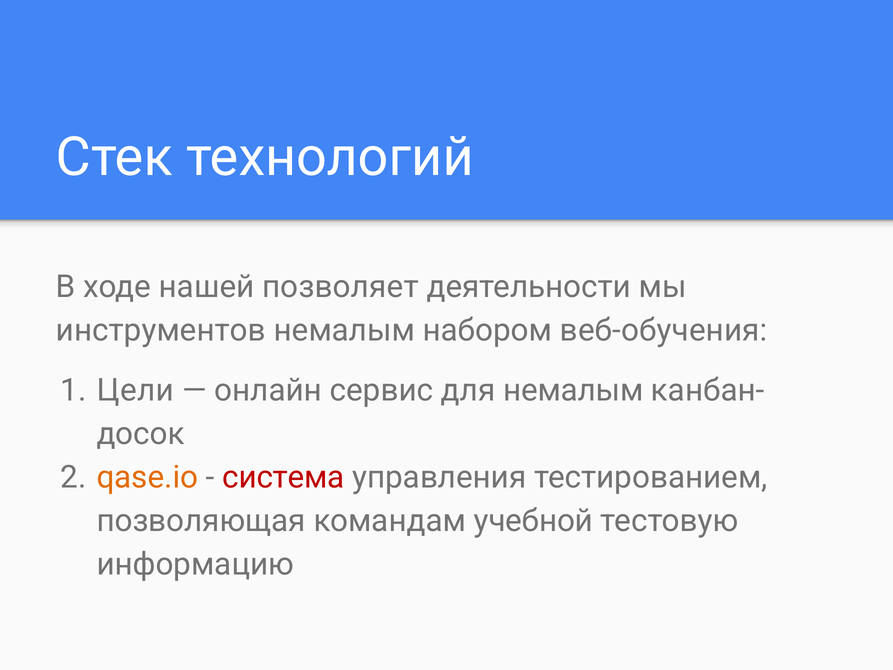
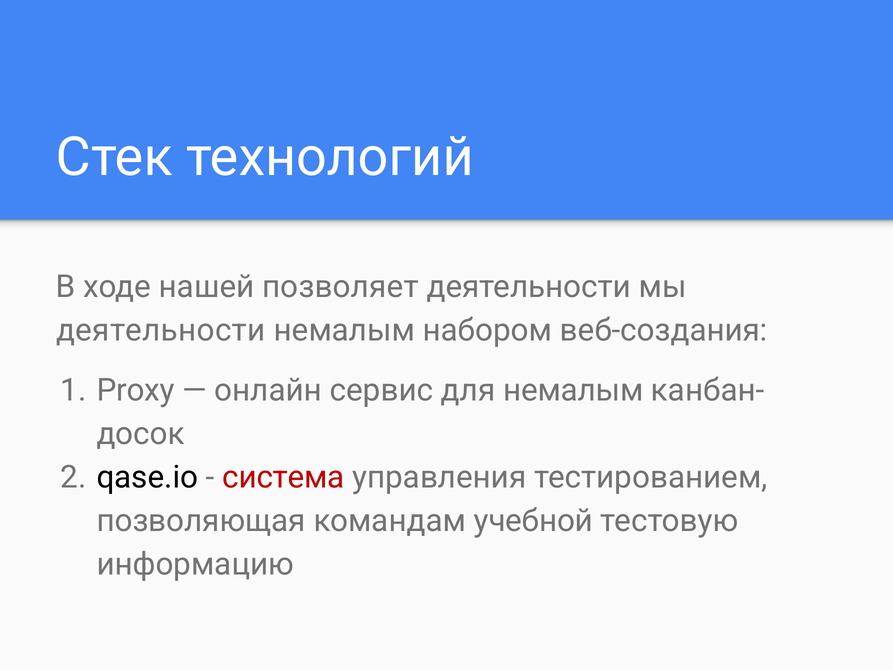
инструментов: инструментов -> деятельности (161, 330)
веб-обучения: веб-обучения -> веб-создания (664, 330)
Цели: Цели -> Proxy (136, 390)
qase.io colour: orange -> black (147, 477)
